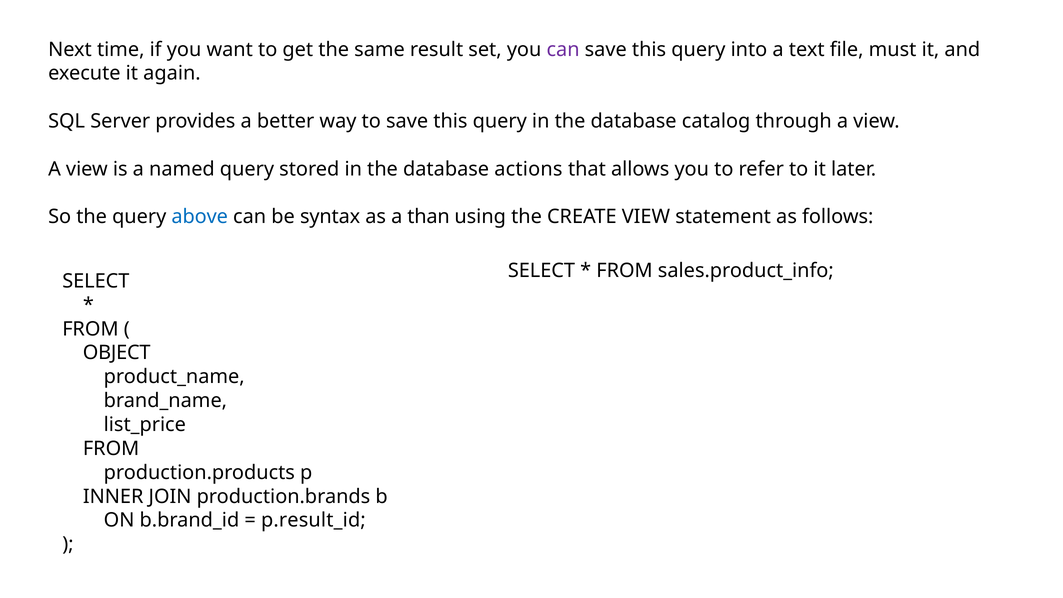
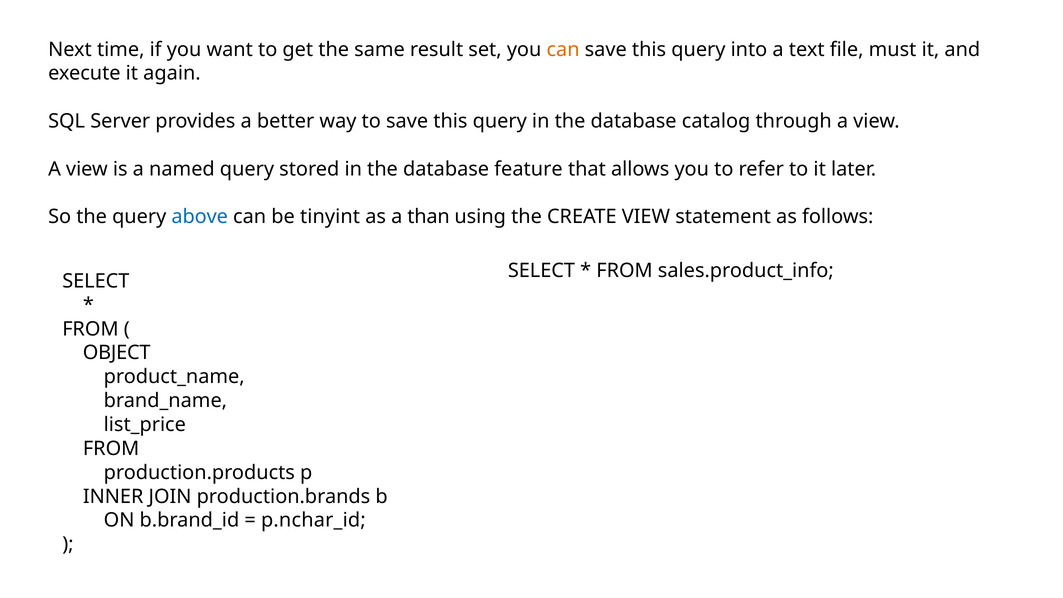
can colour: purple -> orange (563, 49)
actions: actions -> feature (528, 169)
syntax: syntax -> tinyint (330, 217)
p.result_id: p.result_id -> p.nchar_id (313, 520)
